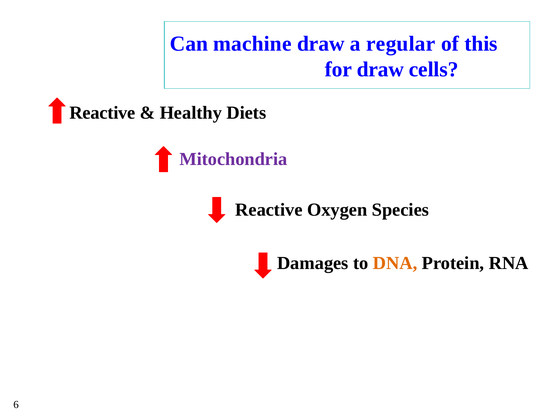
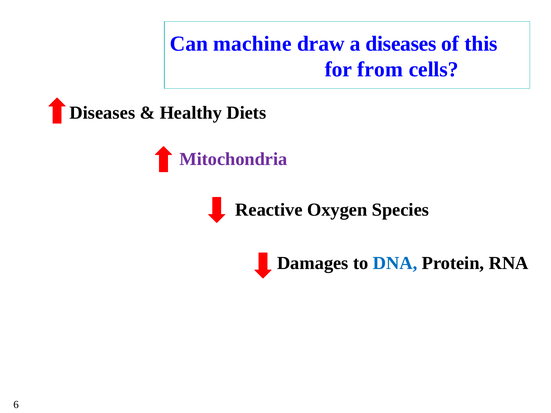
a regular: regular -> diseases (401, 44)
for draw: draw -> from (380, 69)
Reactive: Reactive -> Diseases (102, 113)
DNA colour: orange -> blue (395, 263)
